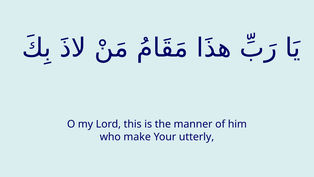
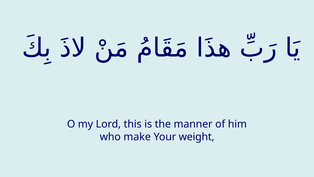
utterly: utterly -> weight (197, 137)
